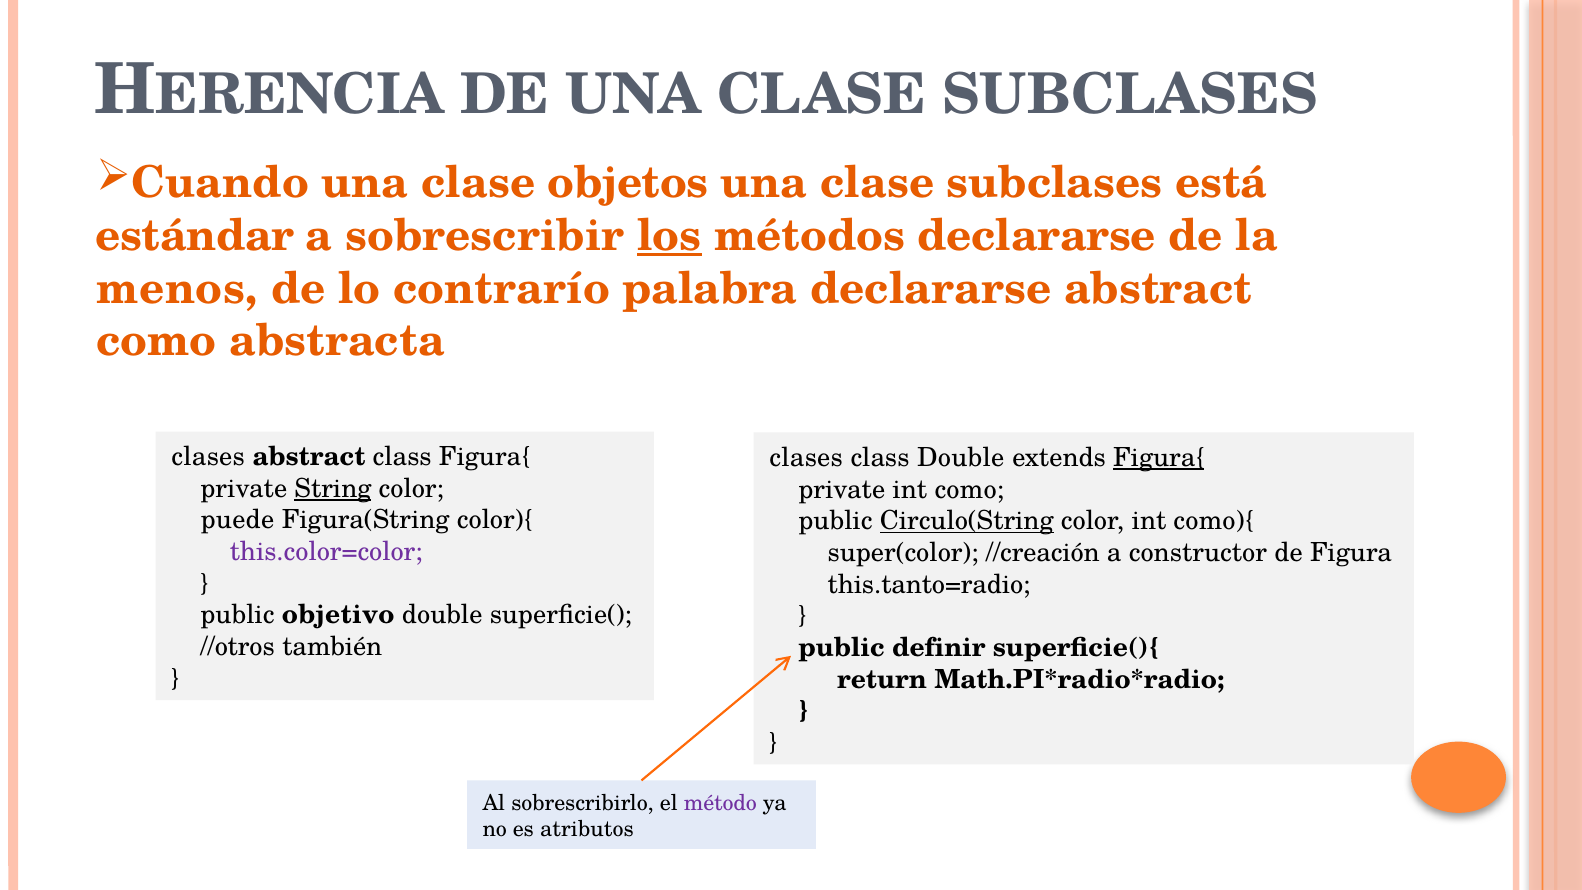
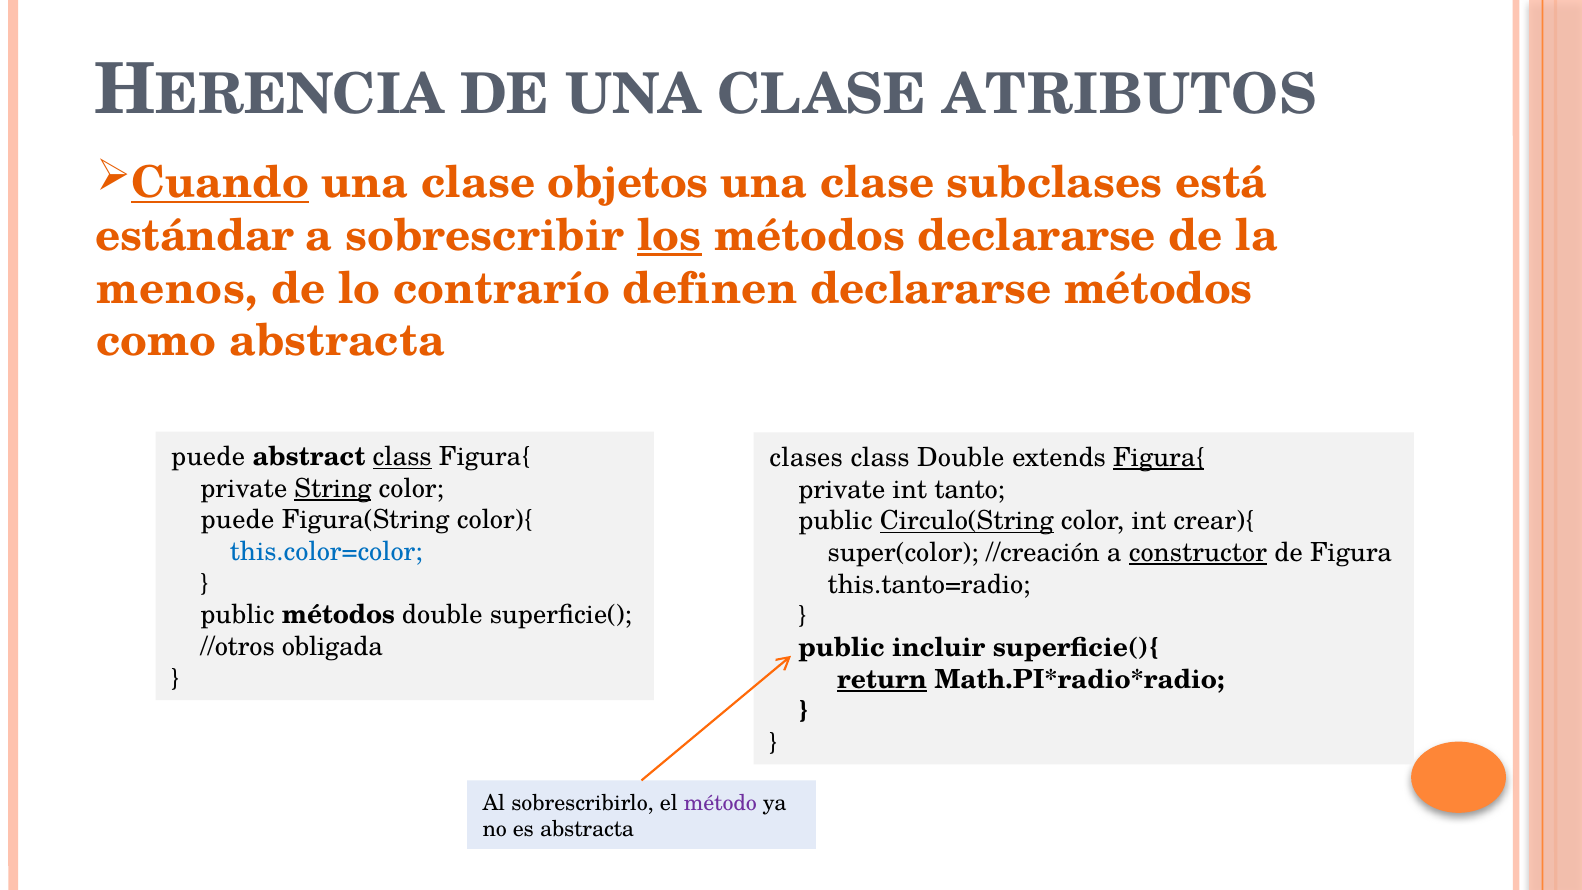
DE UNA CLASE SUBCLASES: SUBCLASES -> ATRIBUTOS (1130, 95)
Cuando underline: none -> present (220, 183)
palabra: palabra -> definen (710, 289)
declararse abstract: abstract -> métodos (1158, 289)
clases: clases -> puede (208, 457)
class underline: none -> present (402, 457)
int como: como -> tanto (970, 490)
como){: como){ -> crear){ (1214, 521)
this.color=color colour: purple -> blue (326, 552)
constructor underline: none -> present (1198, 553)
public objetivo: objetivo -> métodos (338, 615)
también: también -> obligada (332, 647)
definir: definir -> incluir (939, 648)
return underline: none -> present (882, 679)
es atributos: atributos -> abstracta (587, 829)
